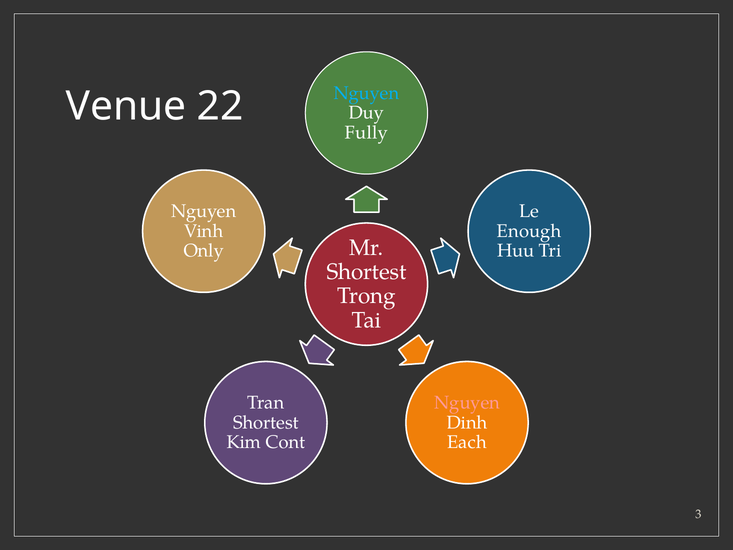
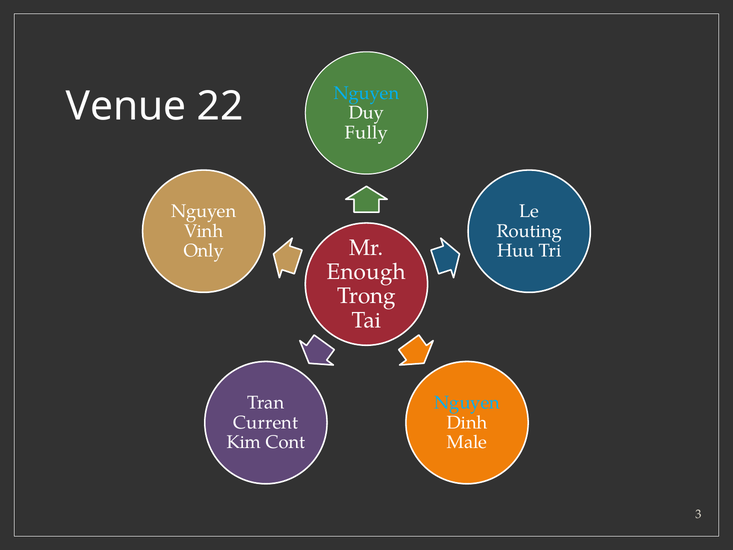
Enough: Enough -> Routing (529, 231)
Shortest: Shortest -> Enough (366, 272)
Nguyen colour: pink -> light blue (467, 403)
Shortest: Shortest -> Current (266, 422)
Each: Each -> Male (467, 442)
